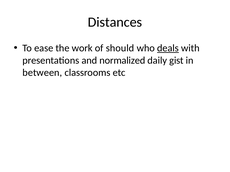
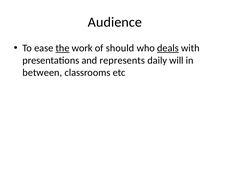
Distances: Distances -> Audience (115, 22)
the underline: none -> present (63, 48)
normalized: normalized -> represents (122, 61)
gist: gist -> will (176, 61)
